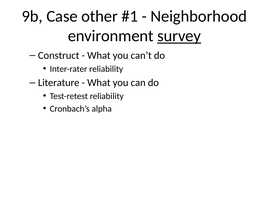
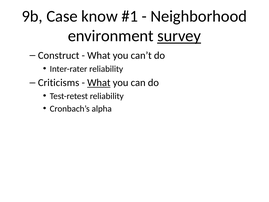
other: other -> know (100, 16)
Literature: Literature -> Criticisms (59, 83)
What underline: none -> present (99, 83)
